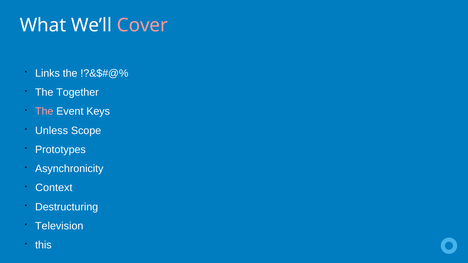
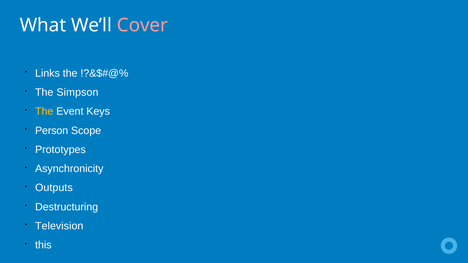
Together: Together -> Simpson (77, 92)
The colour: pink -> yellow (44, 112)
Unless: Unless -> Person (52, 131)
Context: Context -> Outputs (54, 188)
